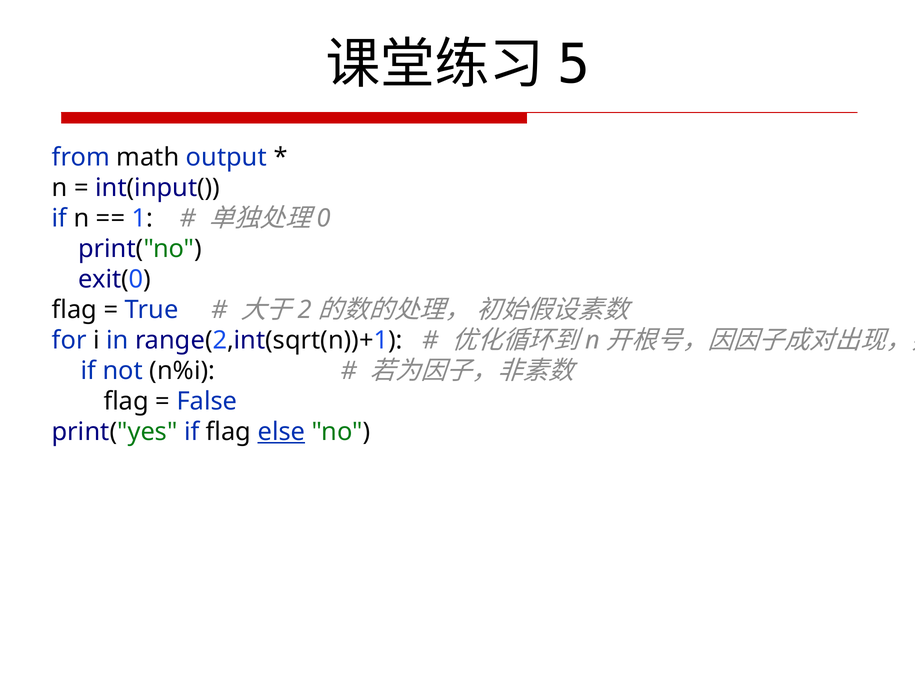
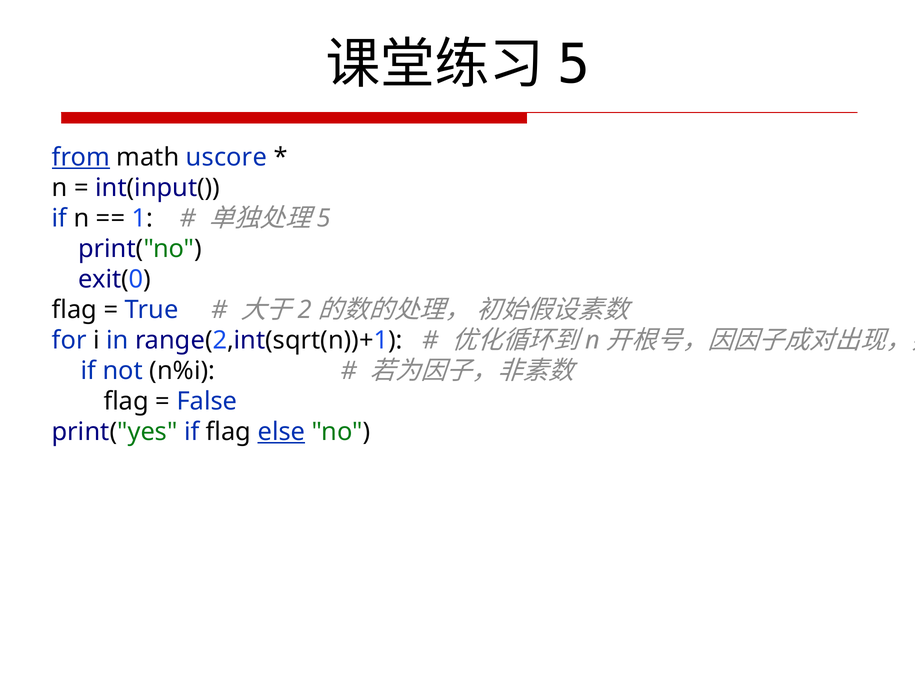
from underline: none -> present (81, 157)
output: output -> uscore (226, 157)
0: 0 -> 5 (324, 218)
